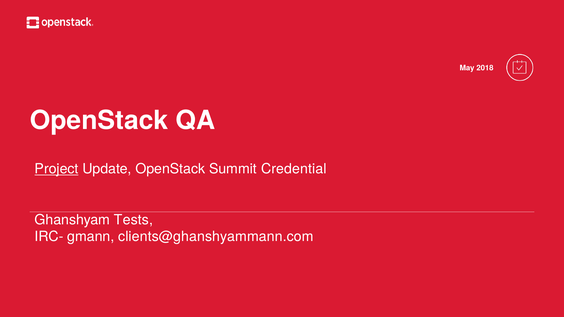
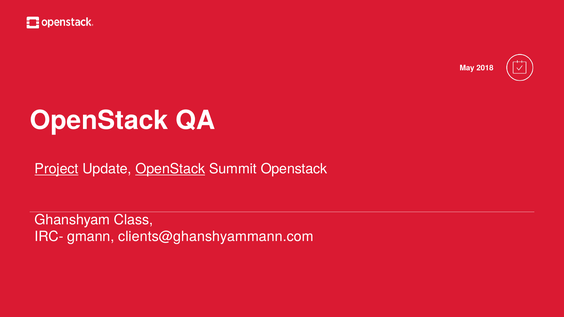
OpenStack underline: none -> present (170, 169)
Summit Credential: Credential -> Openstack (294, 169)
Tests: Tests -> Class (134, 220)
